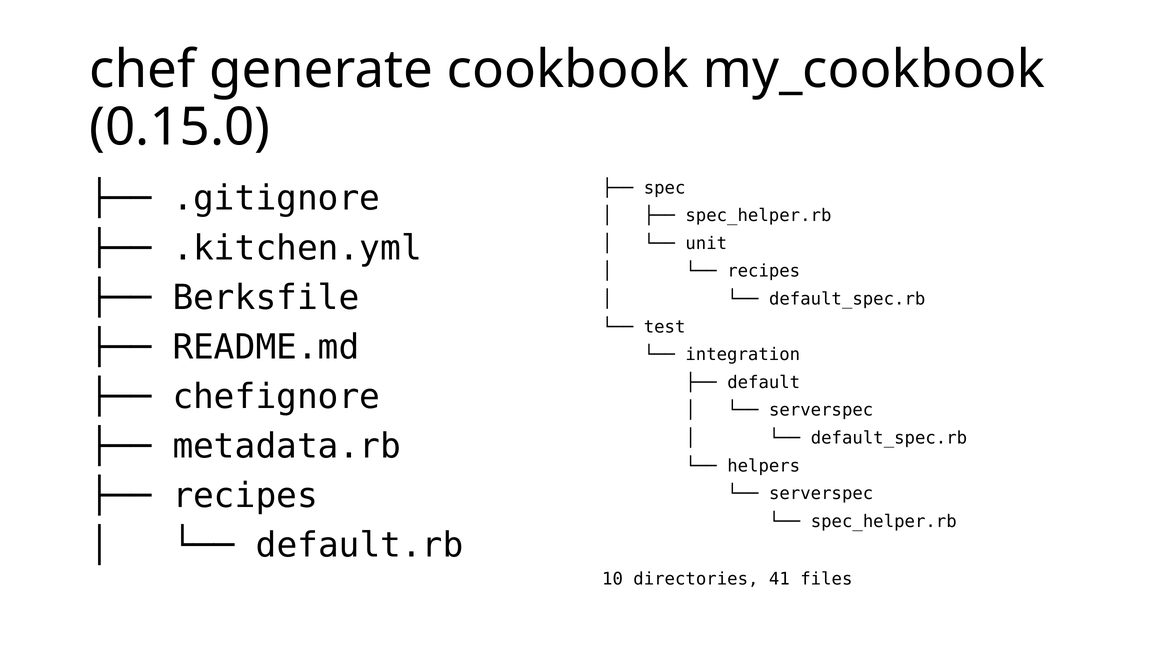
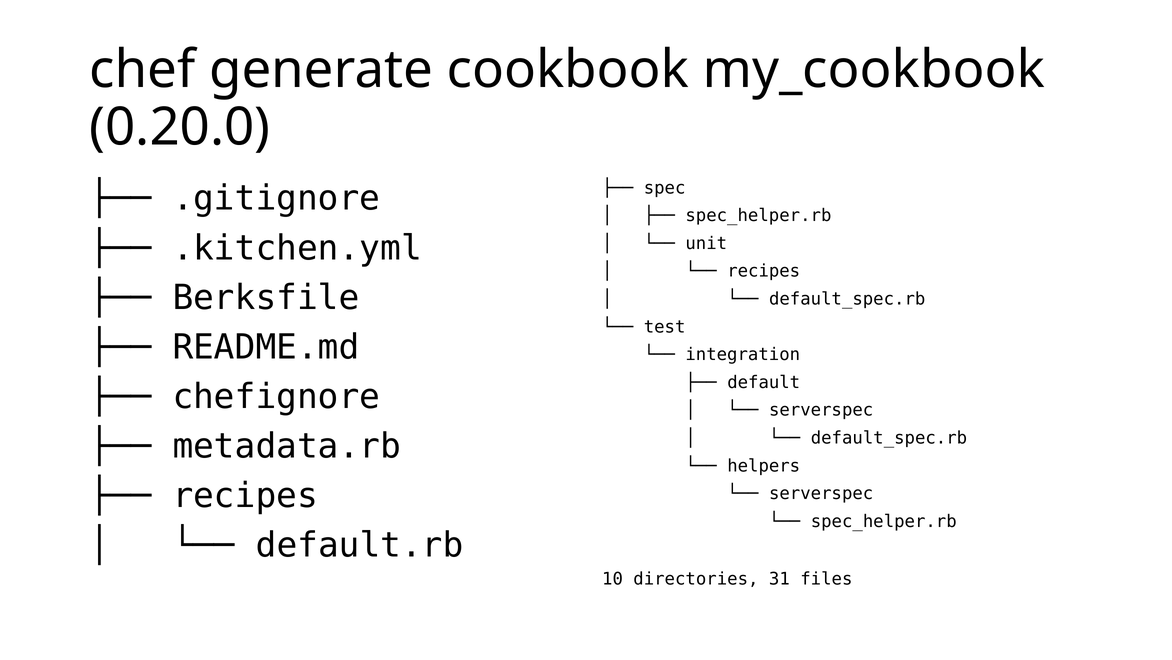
0.15.0: 0.15.0 -> 0.20.0 (180, 127)
41: 41 -> 31 (779, 578)
